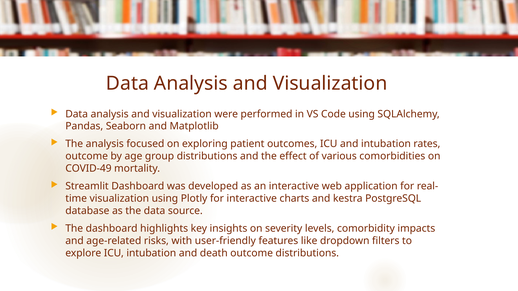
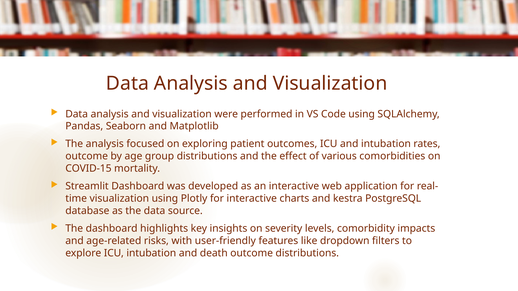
COVID-49: COVID-49 -> COVID-15 (88, 169)
